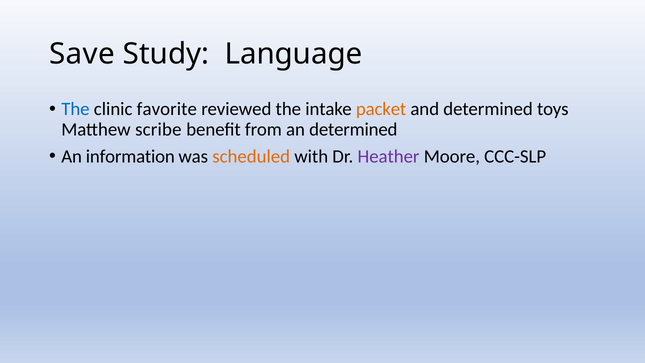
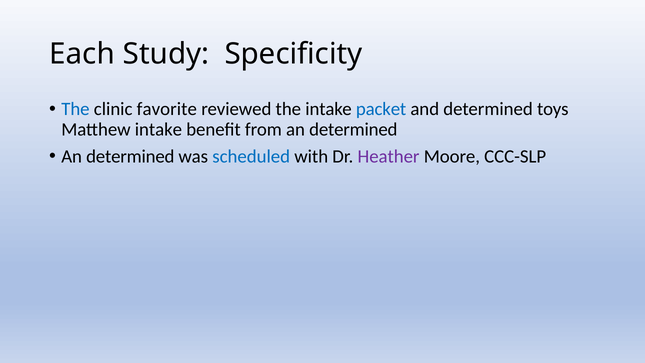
Save: Save -> Each (82, 54)
Language: Language -> Specificity (293, 54)
packet colour: orange -> blue (381, 109)
Matthew scribe: scribe -> intake (158, 129)
information: information -> determined (130, 156)
scheduled colour: orange -> blue (251, 156)
